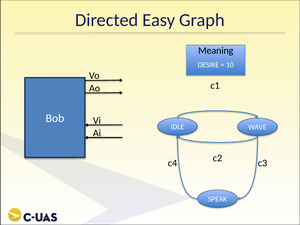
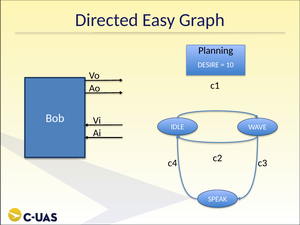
Meaning: Meaning -> Planning (216, 51)
